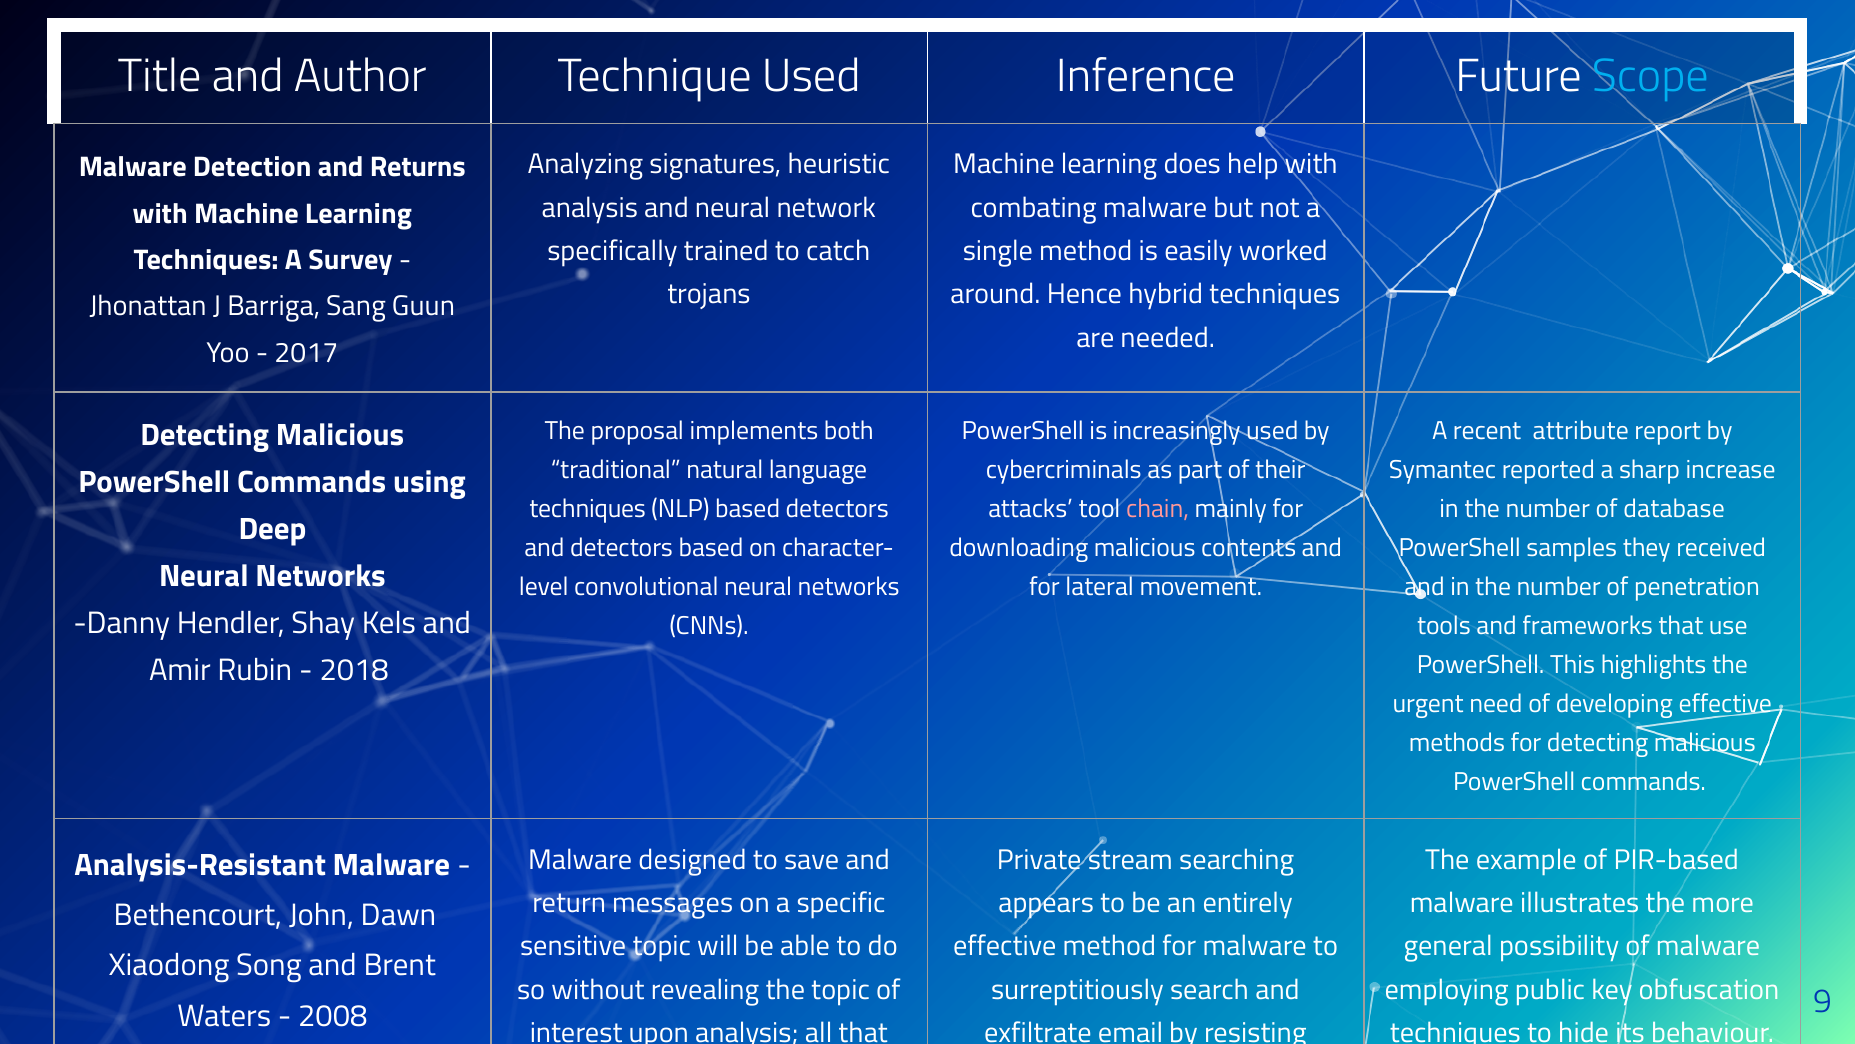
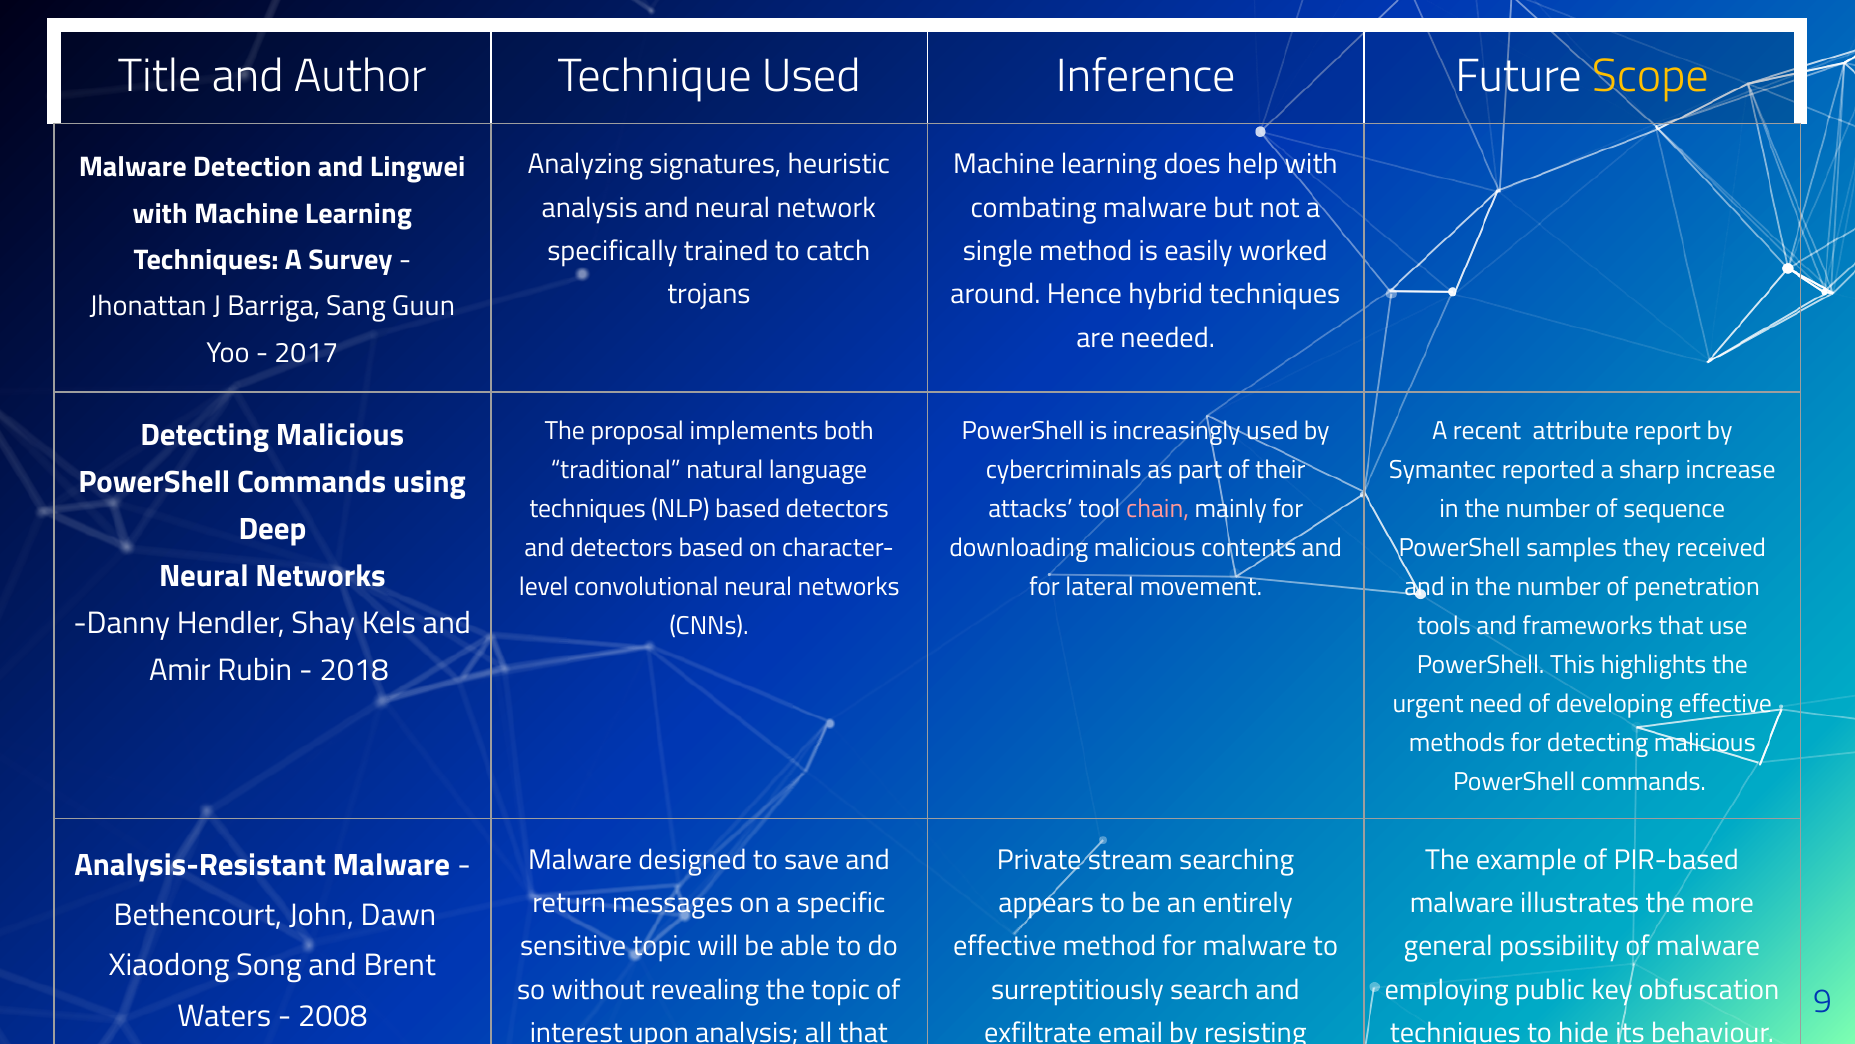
Scope colour: light blue -> yellow (1650, 76)
Returns: Returns -> Lingwei (418, 168)
database: database -> sequence (1674, 509)
